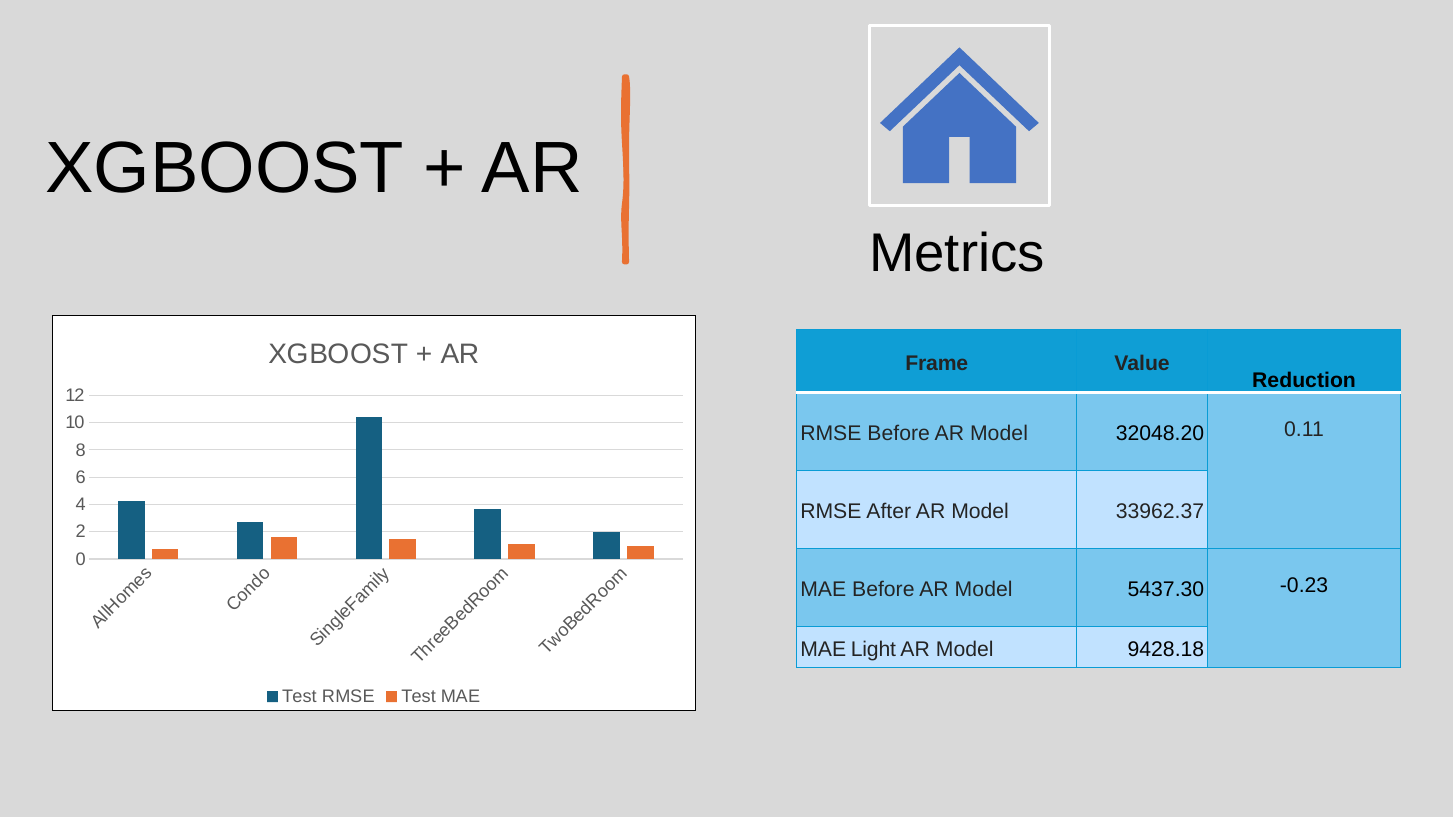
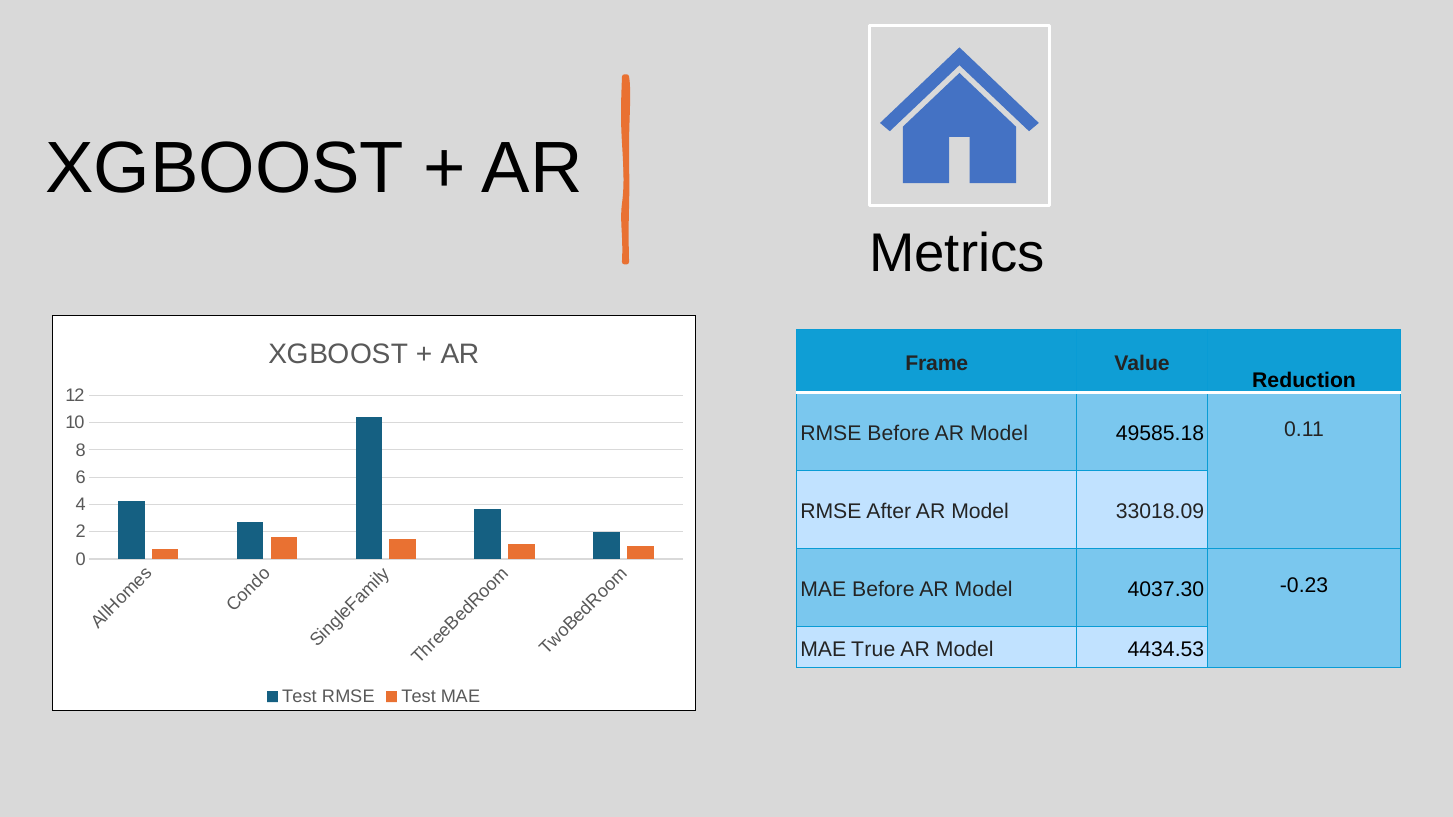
32048.20: 32048.20 -> 49585.18 (1160, 434)
33962.37: 33962.37 -> 33018.09 (1160, 512)
5437.30: 5437.30 -> 4037.30 (1166, 590)
Light: Light -> True (873, 649)
9428.18: 9428.18 -> 4434.53 (1166, 649)
